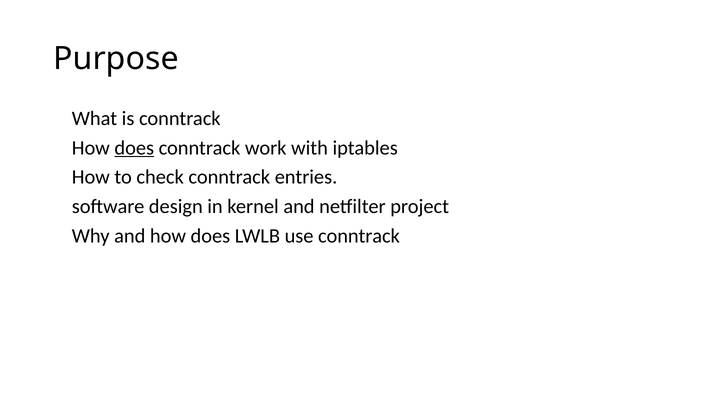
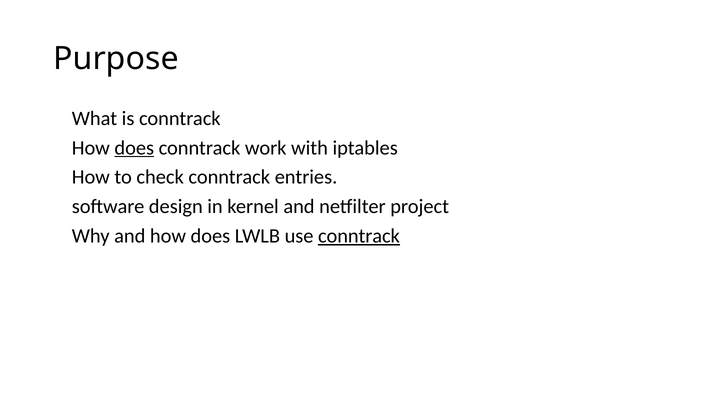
conntrack underline: none -> present (359, 236)
